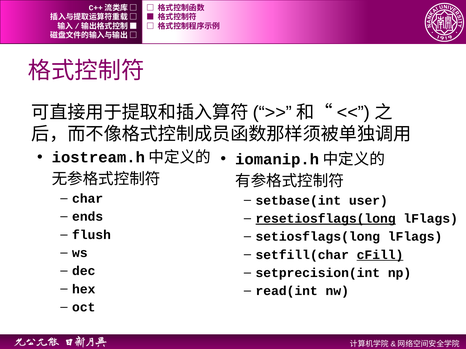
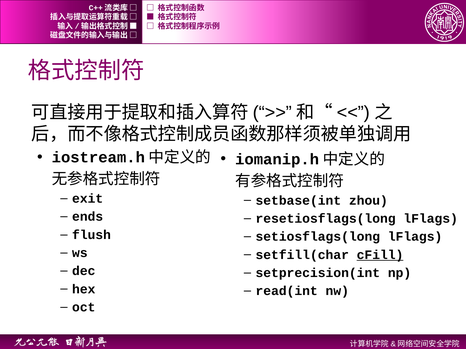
char: char -> exit (88, 199)
user: user -> zhou (368, 201)
resetiosflags(long underline: present -> none (326, 219)
